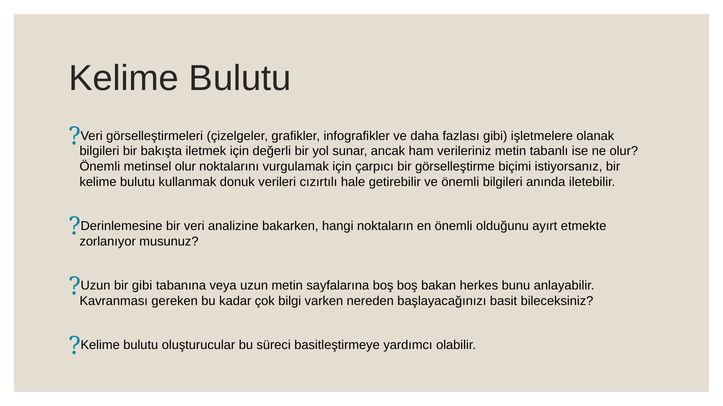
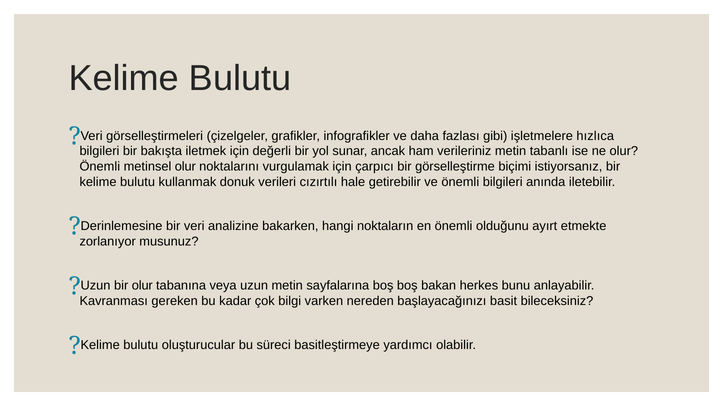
olanak: olanak -> hızlıca (595, 136)
bir gibi: gibi -> olur (142, 286)
